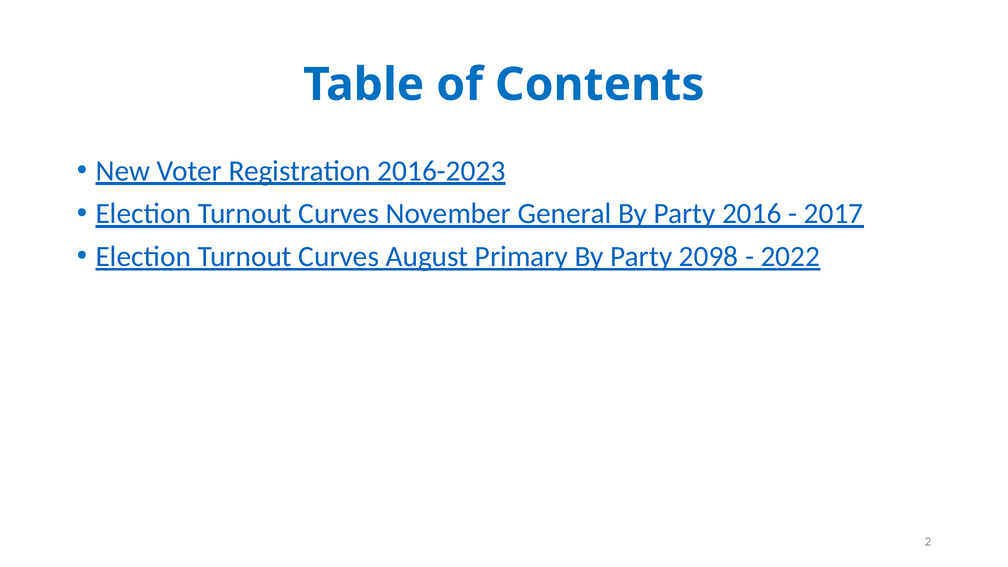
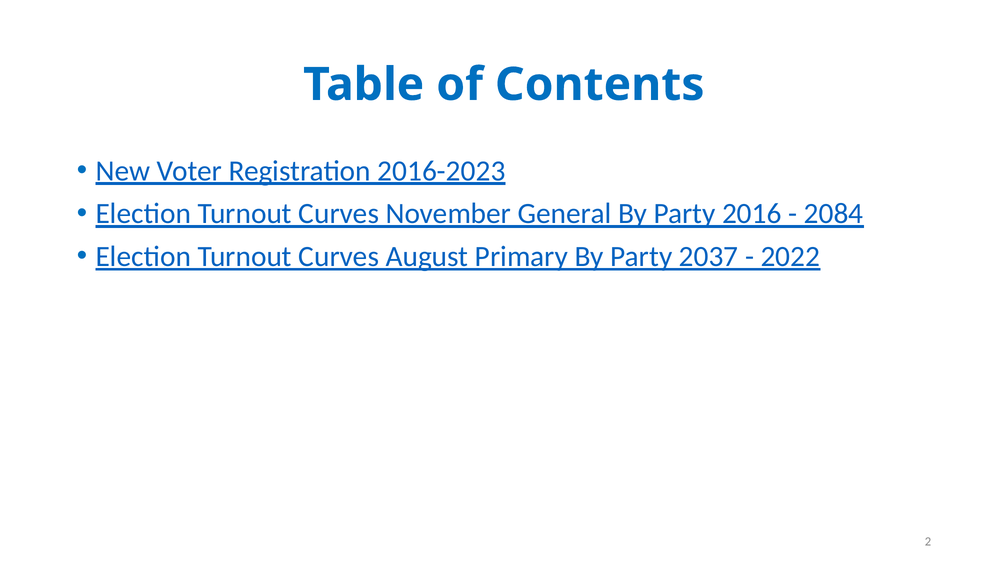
2017: 2017 -> 2084 (834, 214)
2098: 2098 -> 2037 (709, 257)
